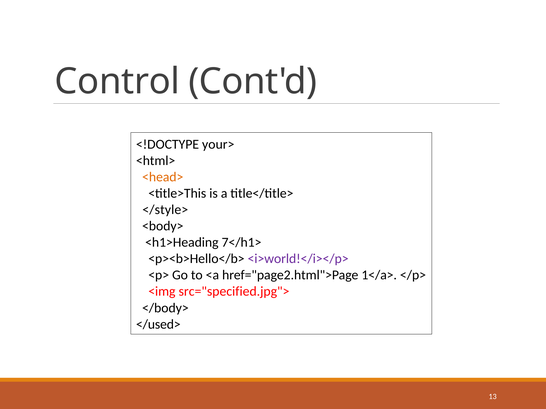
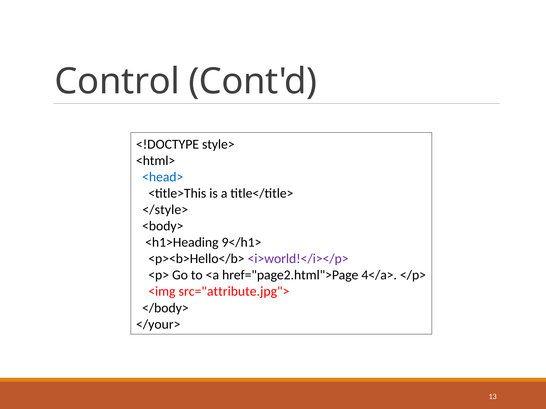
your>: your> -> style> (218, 144)
<head> colour: orange -> blue (163, 177)
7</h1>: 7</h1> -> 9</h1> (242, 243)
1</a>: 1</a> -> 4</a> (379, 275)
src="specified.jpg">: src="specified.jpg"> -> src="attribute.jpg"> (234, 292)
</used>: </used> -> </your> (158, 325)
